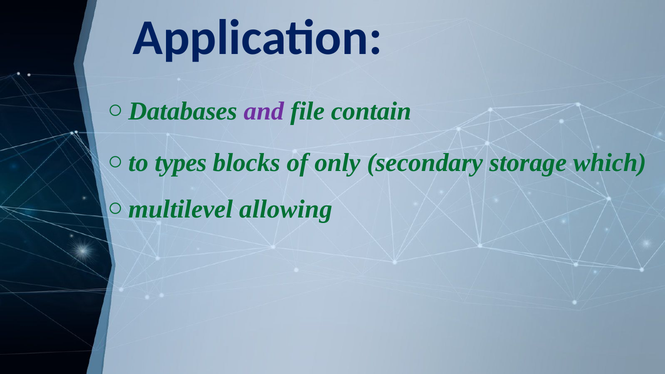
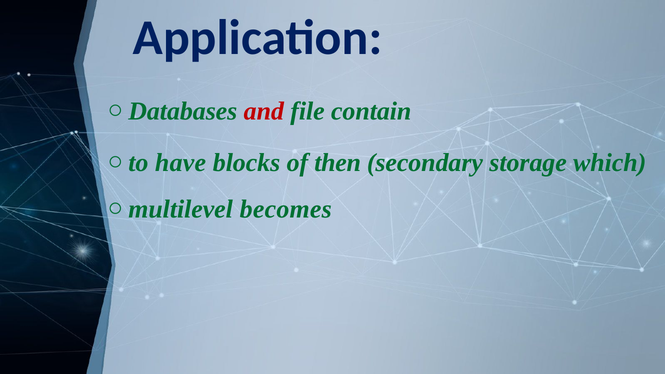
and colour: purple -> red (264, 111)
types: types -> have (181, 163)
only: only -> then (338, 163)
allowing: allowing -> becomes (286, 209)
